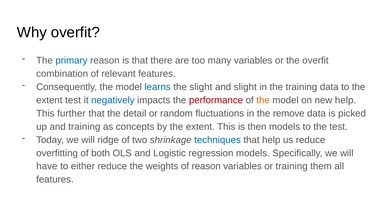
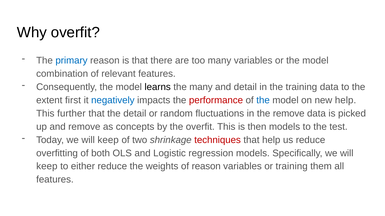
or the overfit: overfit -> model (315, 61)
learns colour: blue -> black (158, 87)
the slight: slight -> many (201, 87)
and slight: slight -> detail (245, 87)
extent test: test -> first (73, 100)
the colour: orange -> blue (263, 100)
and training: training -> remove (84, 127)
by the extent: extent -> overfit (200, 127)
Today we will ridge: ridge -> keep (108, 140)
techniques colour: blue -> red (218, 140)
have: have -> keep (47, 167)
